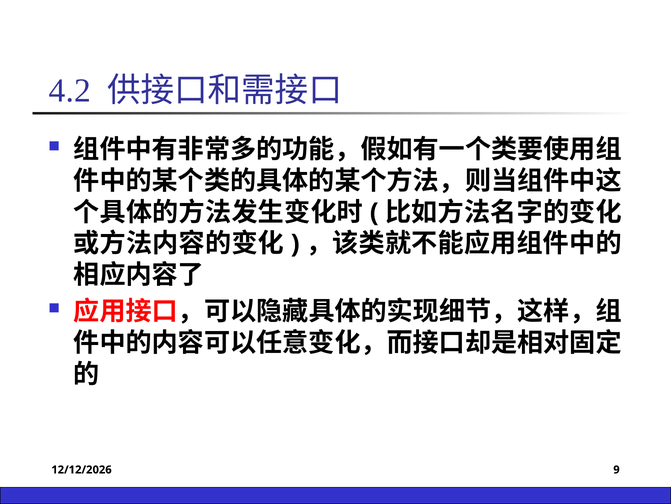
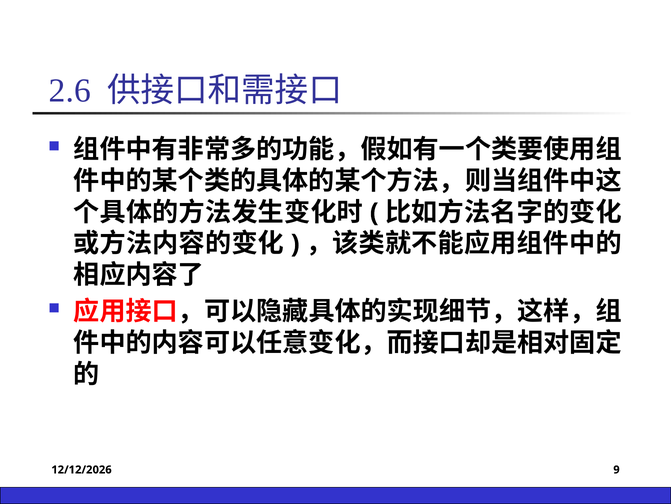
4.2: 4.2 -> 2.6 (70, 90)
